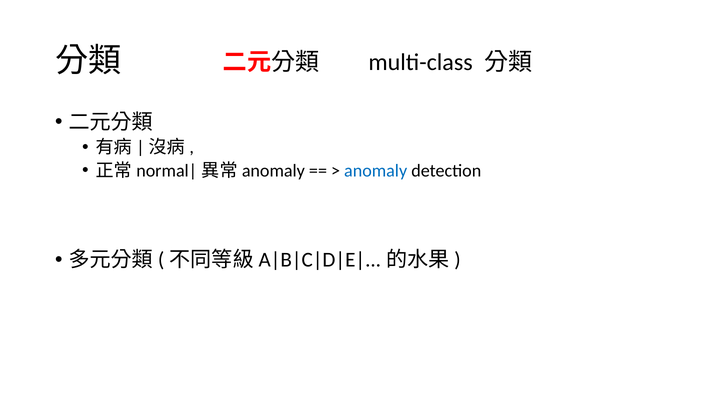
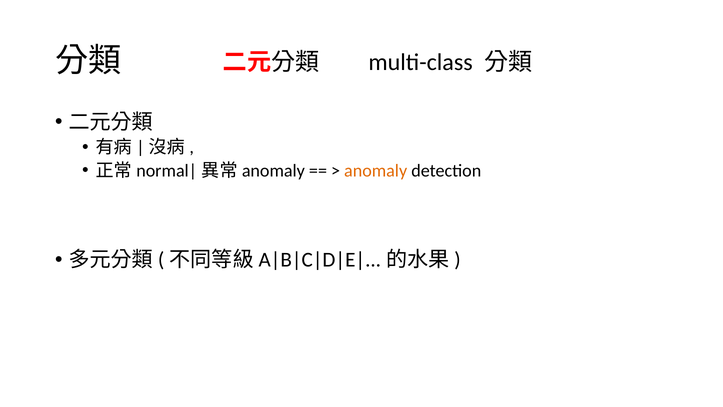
anomaly colour: blue -> orange (376, 170)
